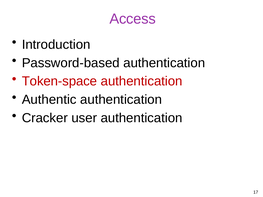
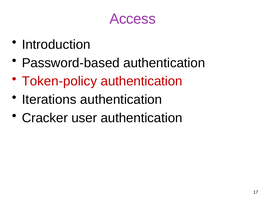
Token-space: Token-space -> Token-policy (59, 81)
Authentic: Authentic -> Iterations (49, 100)
